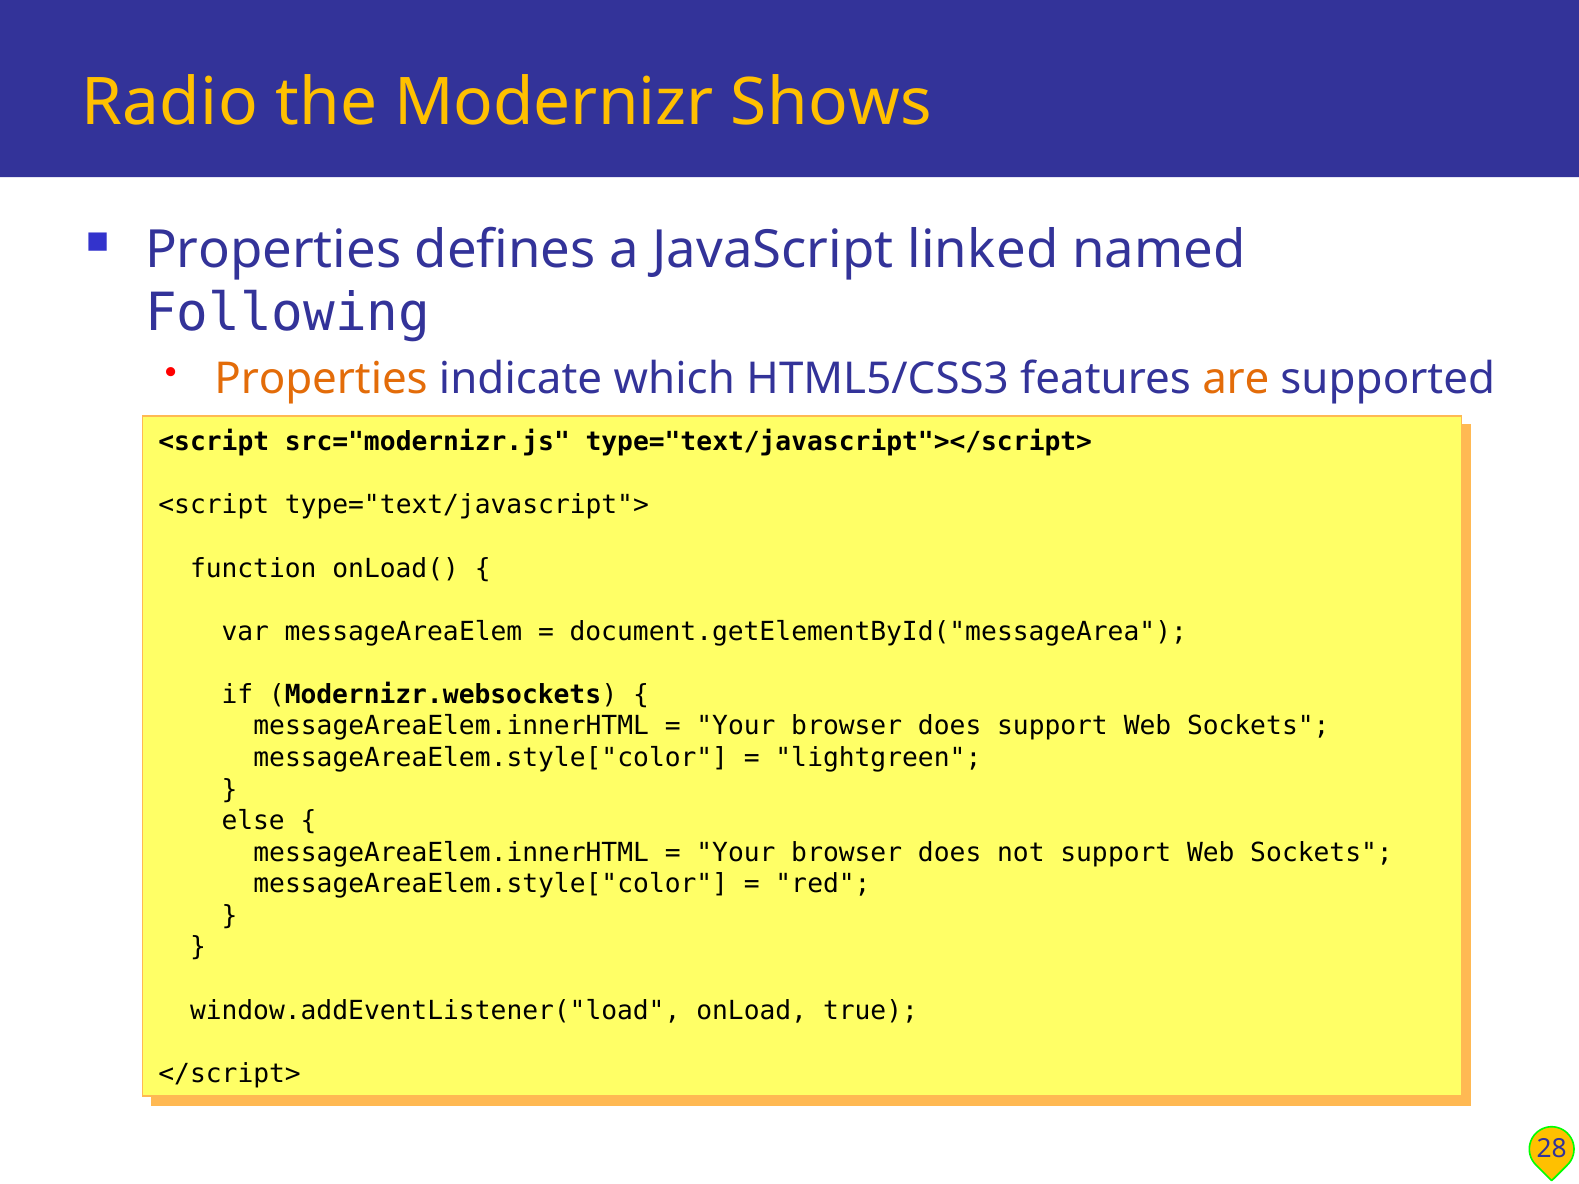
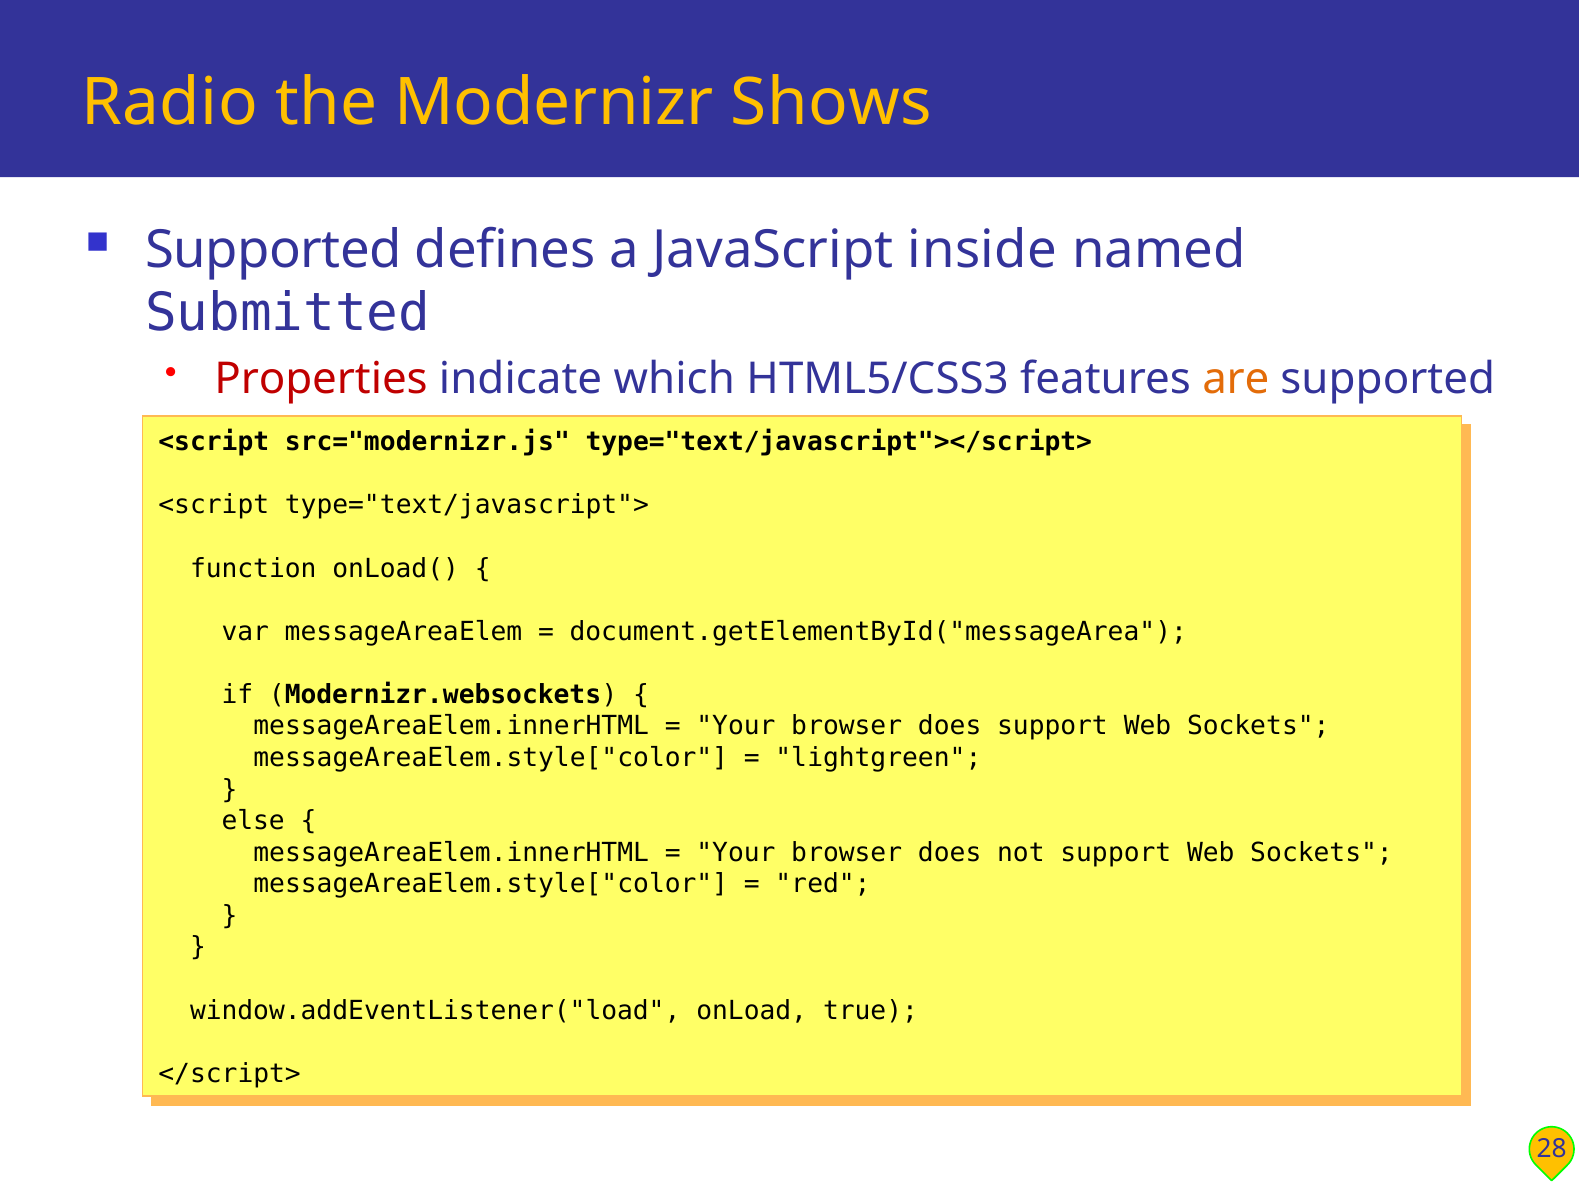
Properties: Properties -> Supported (273, 250)
linked: linked -> inside (983, 250)
Following: Following -> Submitted (288, 313)
Properties colour: orange -> red (321, 379)
